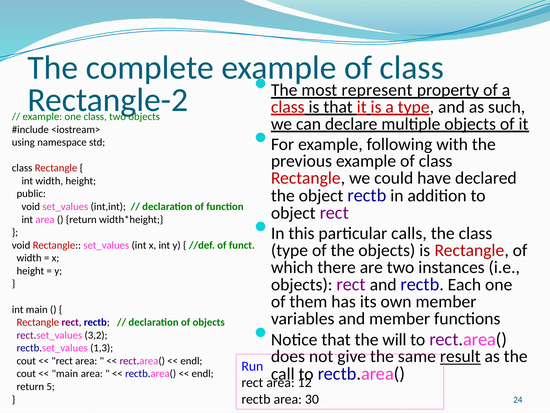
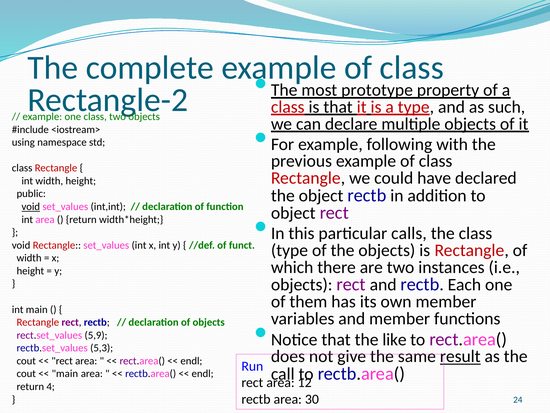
represent: represent -> prototype (377, 90)
void underline: none -> present (31, 206)
will: will -> like (394, 339)
3,2: 3,2 -> 5,9 (96, 335)
1,3: 1,3 -> 5,3 (102, 348)
5: 5 -> 4 (51, 386)
